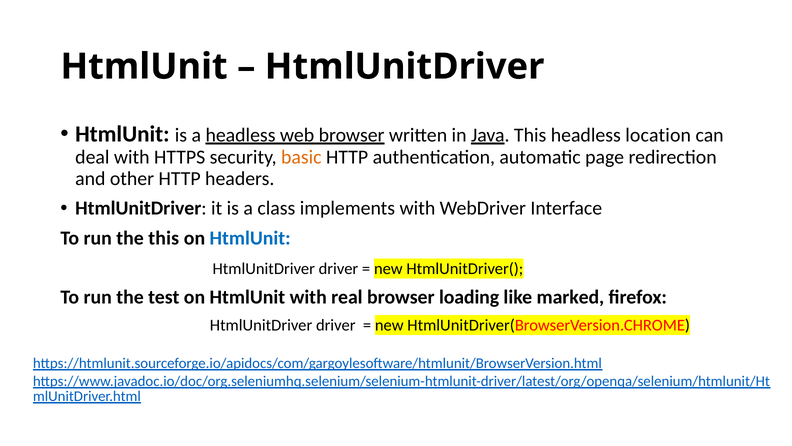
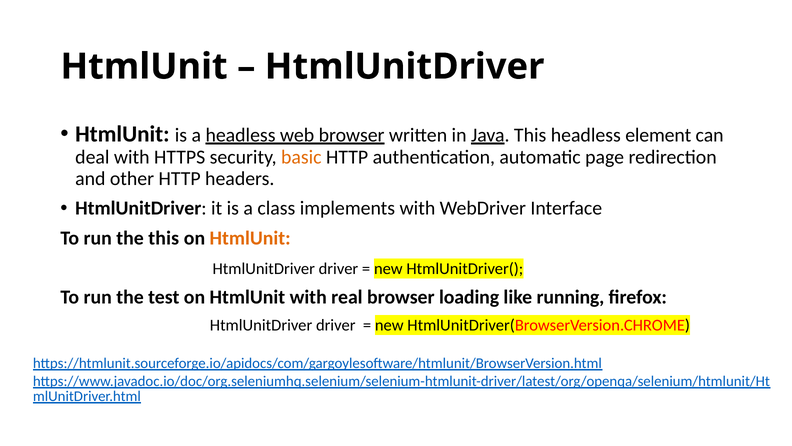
location: location -> element (658, 135)
HtmlUnit colour: blue -> orange (250, 238)
marked: marked -> running (570, 297)
